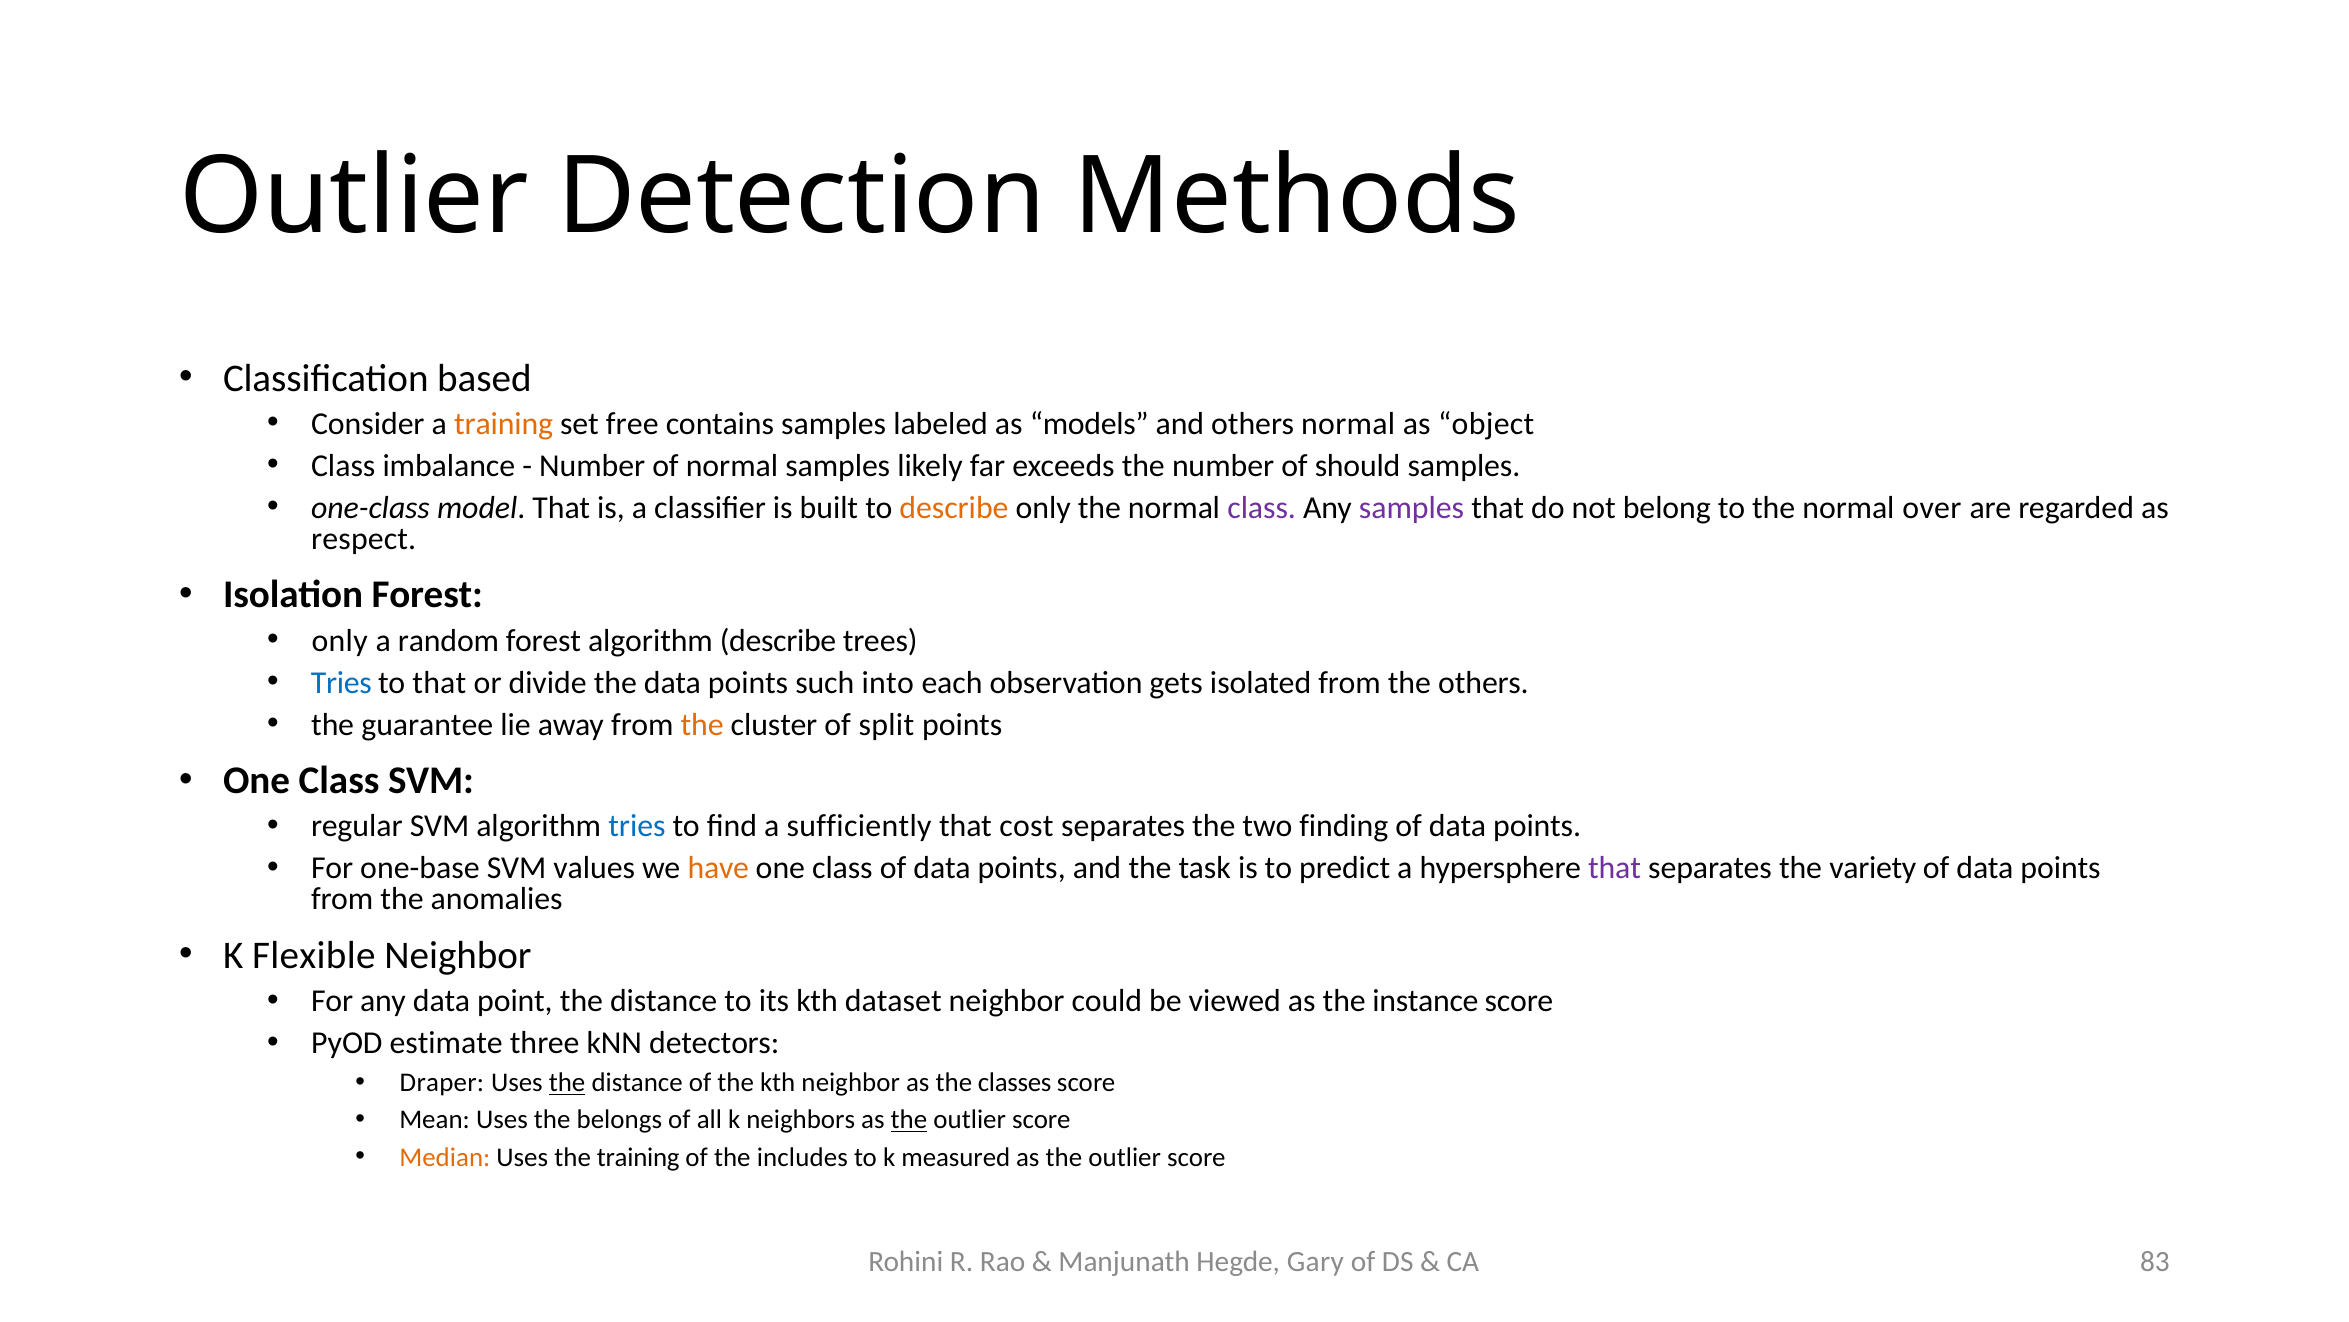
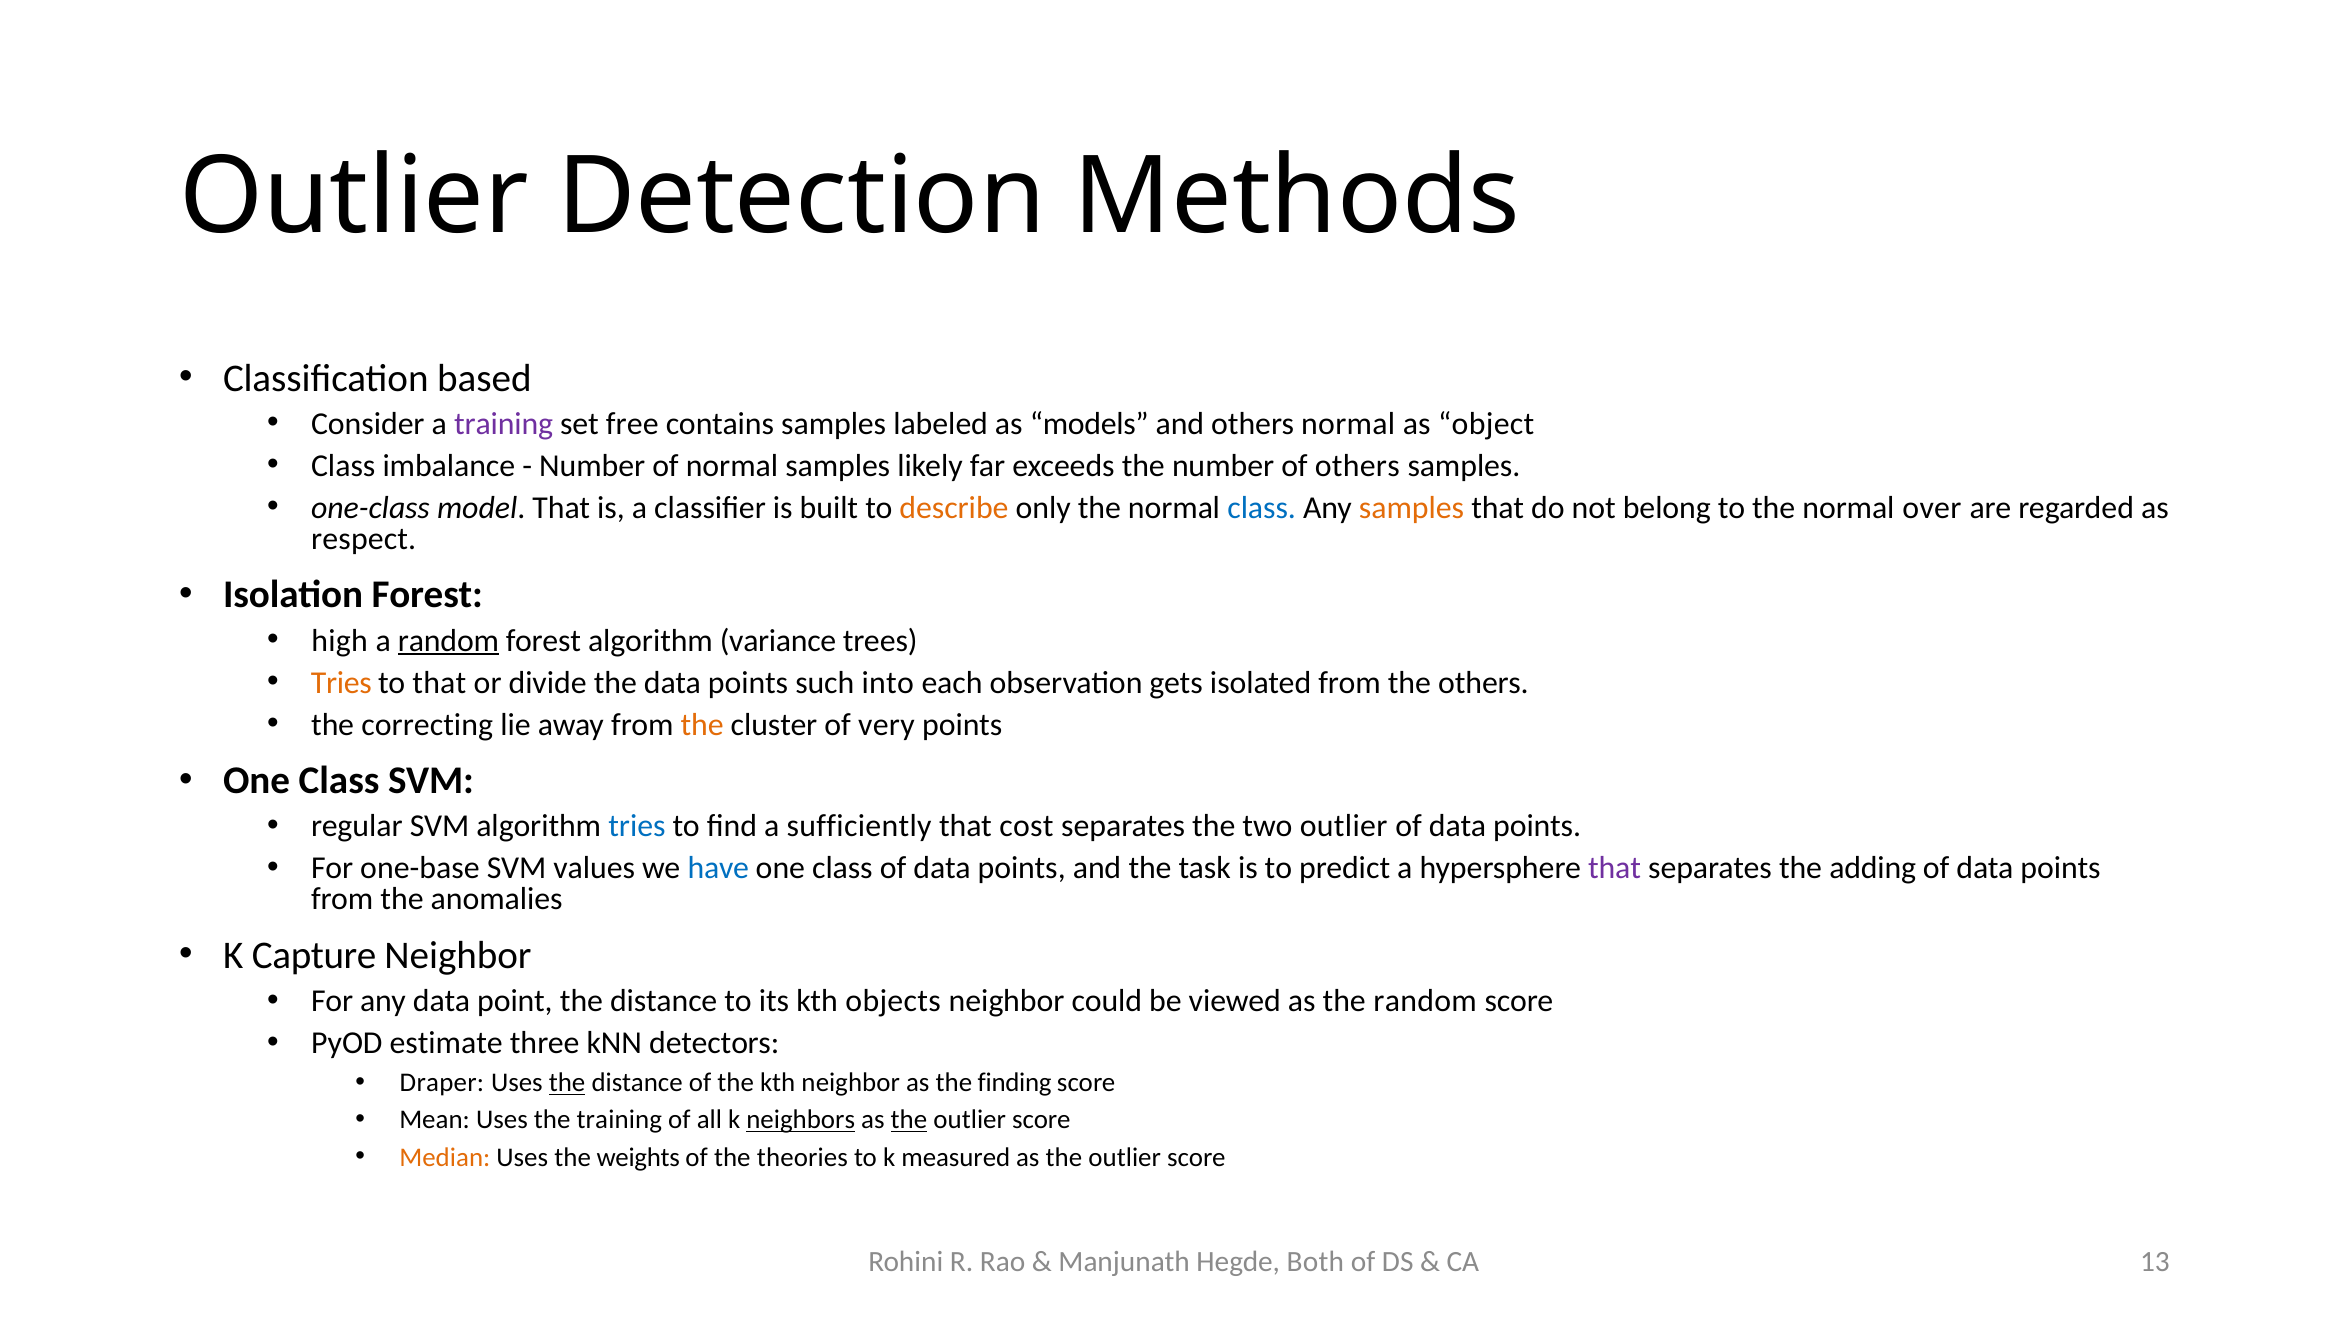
training colour: orange -> purple (504, 424)
of should: should -> others (1357, 466)
class colour: purple -> blue (1262, 508)
samples colour: purple -> orange (1411, 508)
only: only -> high (340, 640)
random underline: none -> present (448, 640)
algorithm describe: describe -> variance (778, 640)
Tries colour: blue -> orange (341, 682)
guarantee: guarantee -> correcting (427, 724)
split: split -> very (886, 724)
two finding: finding -> outlier (1344, 826)
have colour: orange -> blue (718, 868)
variety: variety -> adding (1873, 868)
Flexible: Flexible -> Capture (314, 955)
dataset: dataset -> objects (893, 1001)
the instance: instance -> random (1425, 1001)
classes: classes -> finding (1015, 1082)
the belongs: belongs -> training (619, 1119)
neighbors underline: none -> present (801, 1119)
the training: training -> weights (638, 1157)
includes: includes -> theories (802, 1157)
Gary: Gary -> Both (1315, 1262)
83: 83 -> 13 (2155, 1262)
